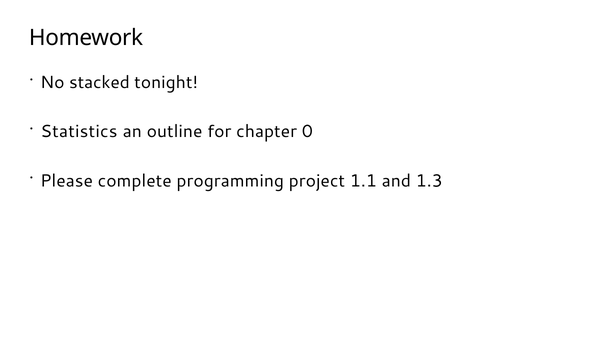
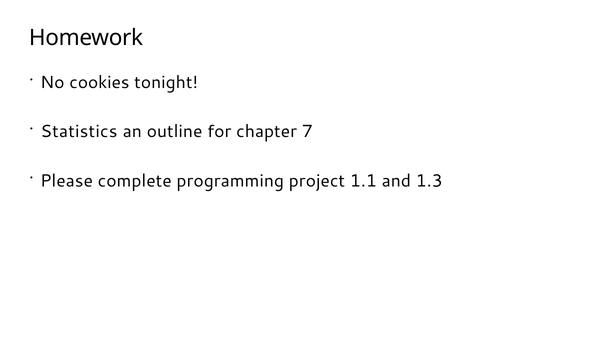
stacked: stacked -> cookies (99, 83)
0: 0 -> 7 (307, 132)
